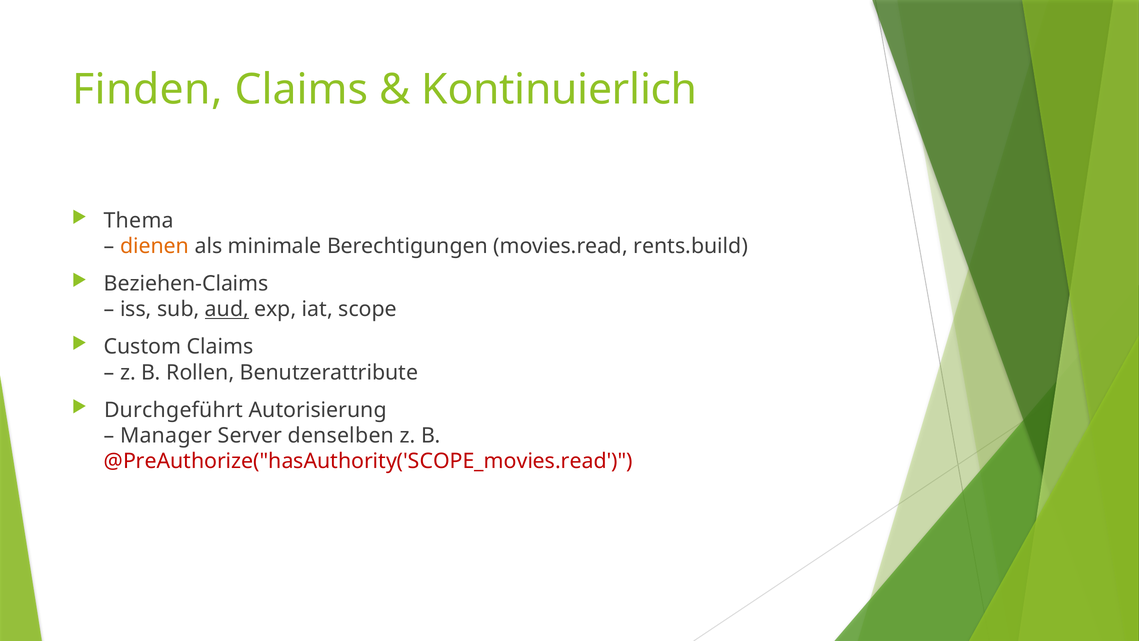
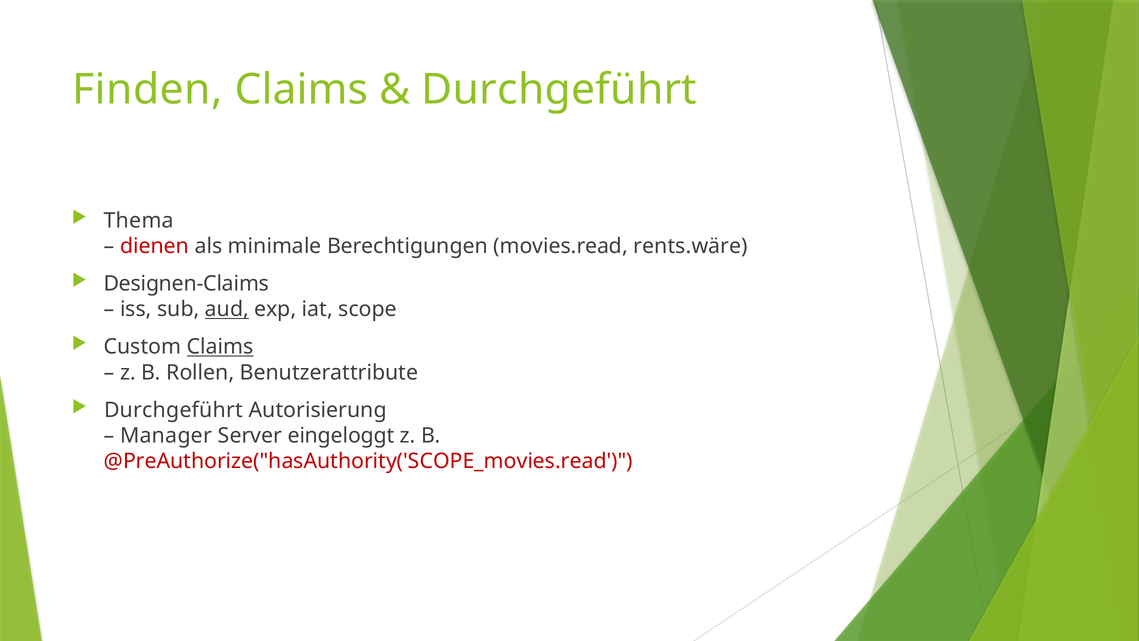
Kontinuierlich: Kontinuierlich -> Durchgeführt (559, 90)
dienen colour: orange -> red (155, 246)
rents.build: rents.build -> rents.wäre (691, 246)
Beziehen-Claims: Beziehen-Claims -> Designen-Claims (186, 284)
Claims underline: none -> present (220, 347)
denselben: denselben -> eingeloggt (341, 435)
